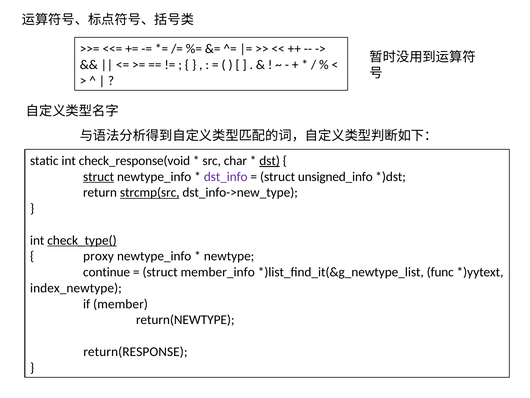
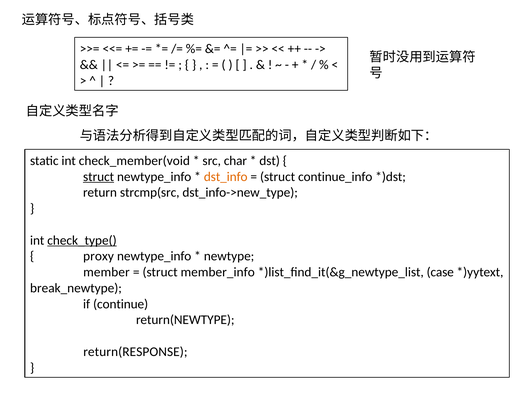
check_response(void: check_response(void -> check_member(void (134, 161)
dst underline: present -> none (270, 161)
dst_info colour: purple -> orange (226, 176)
unsigned_info: unsigned_info -> continue_info (335, 176)
strcmp(src underline: present -> none (150, 192)
continue: continue -> member (106, 272)
func: func -> case (440, 272)
index_newtype: index_newtype -> break_newtype (76, 288)
member: member -> continue (121, 304)
